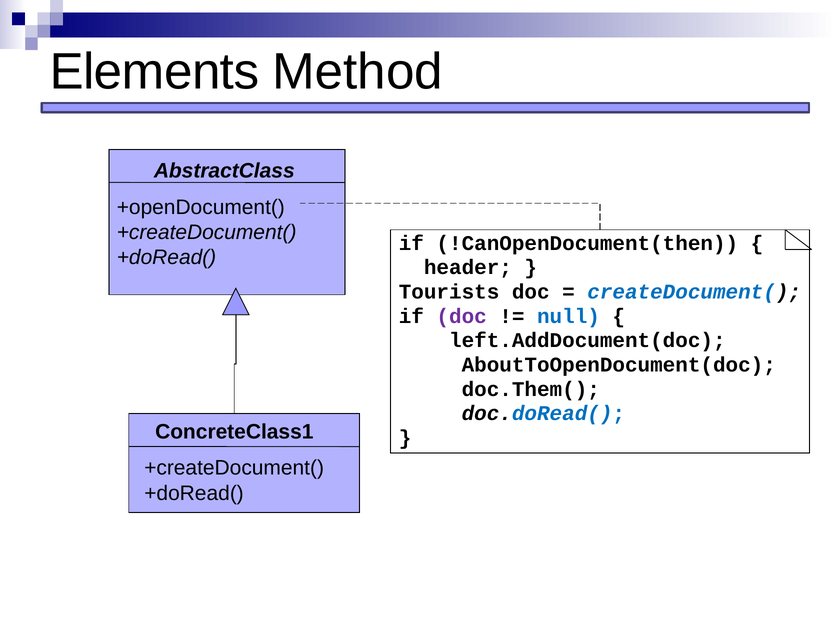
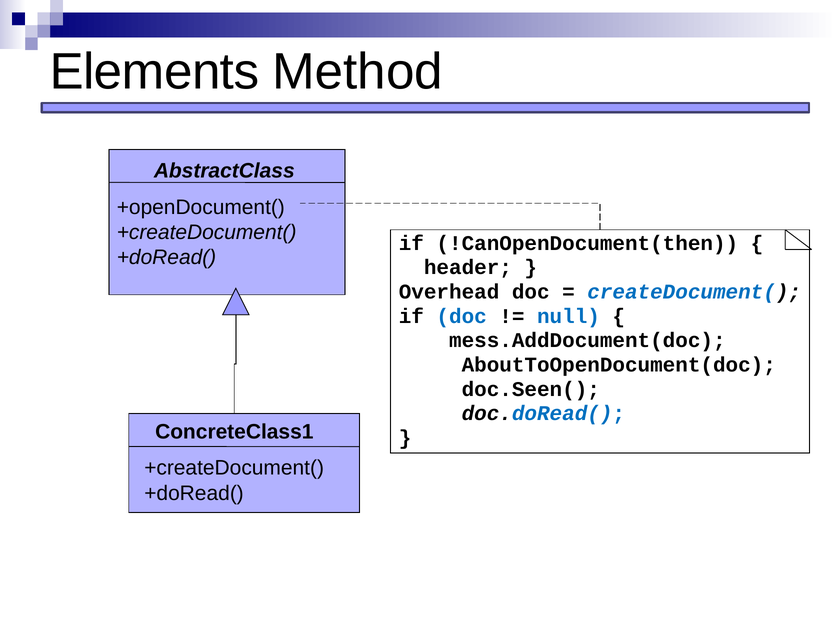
Tourists: Tourists -> Overhead (449, 292)
doc colour: purple -> blue (462, 316)
left.AddDocument(doc: left.AddDocument(doc -> mess.AddDocument(doc (587, 340)
doc.Them(: doc.Them( -> doc.Seen( (531, 389)
